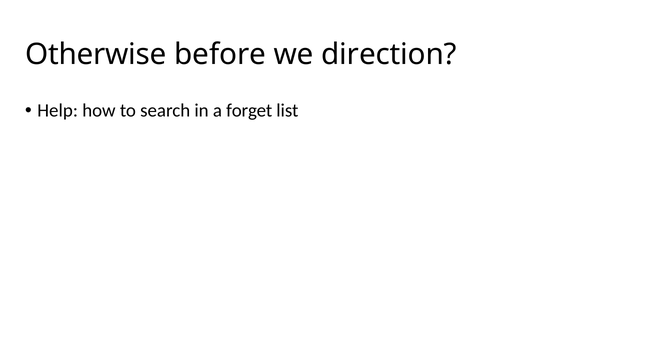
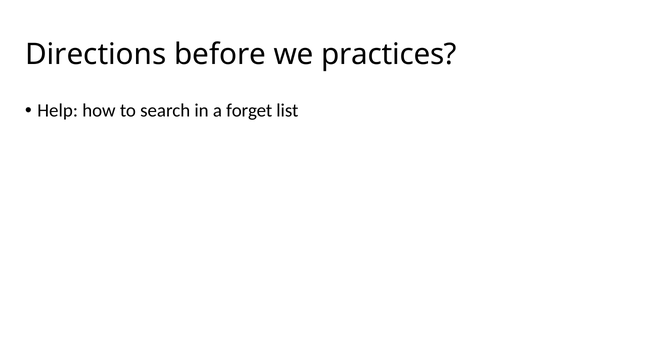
Otherwise: Otherwise -> Directions (96, 54)
direction: direction -> practices (389, 54)
